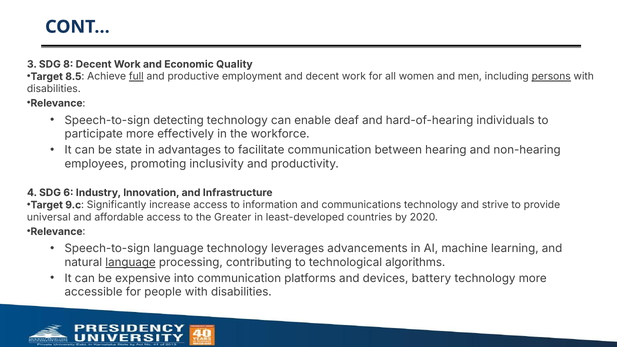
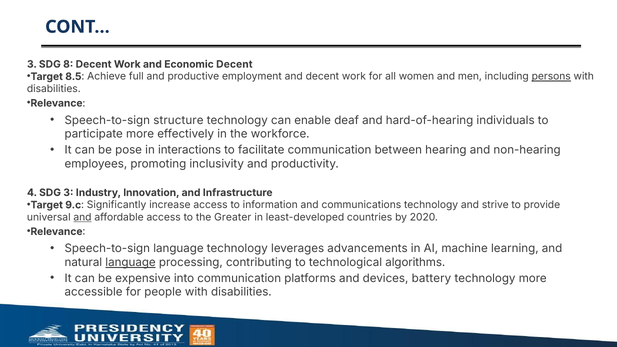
Economic Quality: Quality -> Decent (234, 64)
full underline: present -> none (136, 77)
detecting: detecting -> structure (178, 120)
state: state -> pose (129, 150)
advantages: advantages -> interactions (190, 150)
SDG 6: 6 -> 3 (68, 193)
and underline: none -> present (82, 217)
